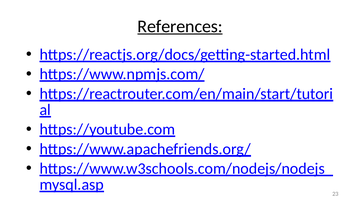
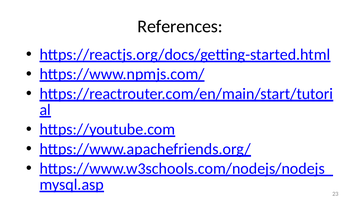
References underline: present -> none (180, 26)
